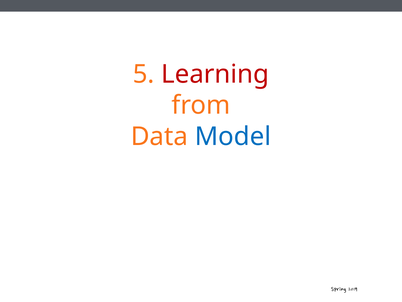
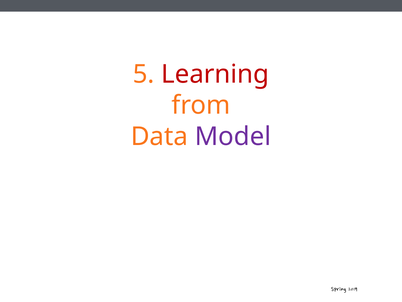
Model colour: blue -> purple (233, 136)
